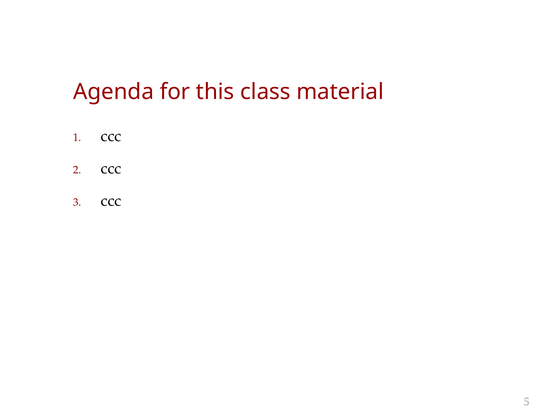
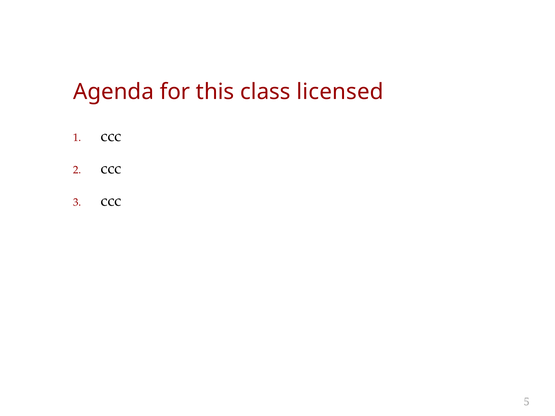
material: material -> licensed (340, 92)
